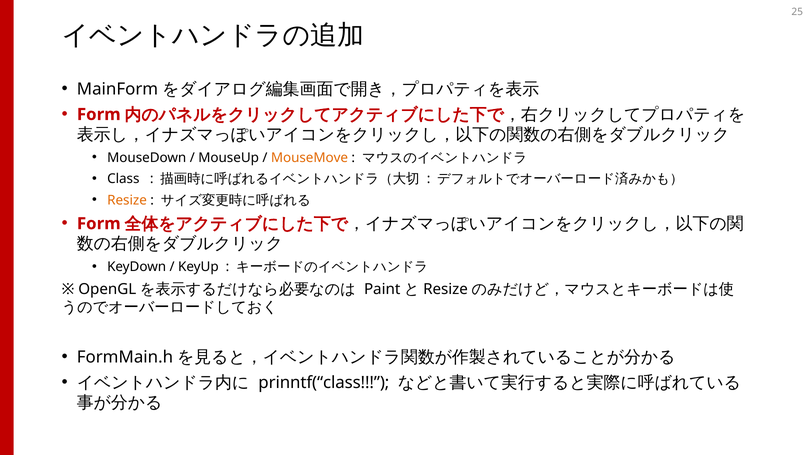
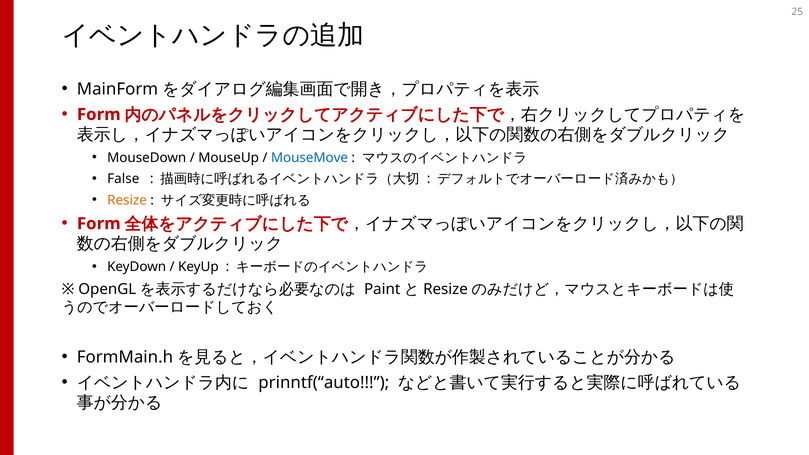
MouseMove colour: orange -> blue (309, 158)
Class: Class -> False (123, 179)
prinntf(“class: prinntf(“class -> prinntf(“auto (324, 383)
